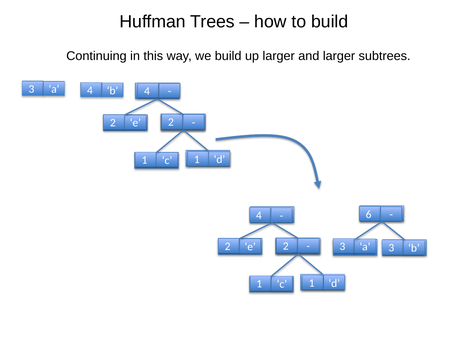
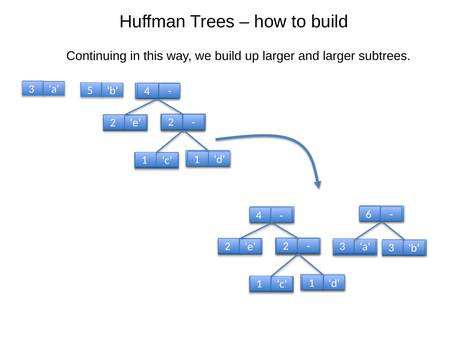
a 4: 4 -> 5 (90, 91)
